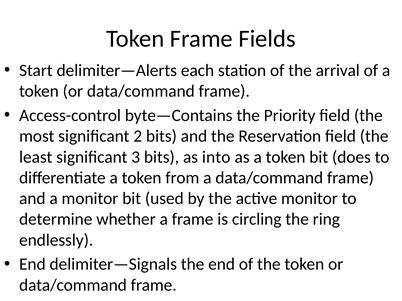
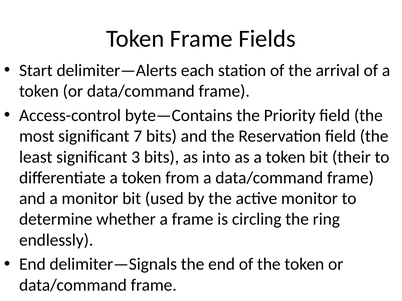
2: 2 -> 7 (138, 136)
does: does -> their (351, 157)
